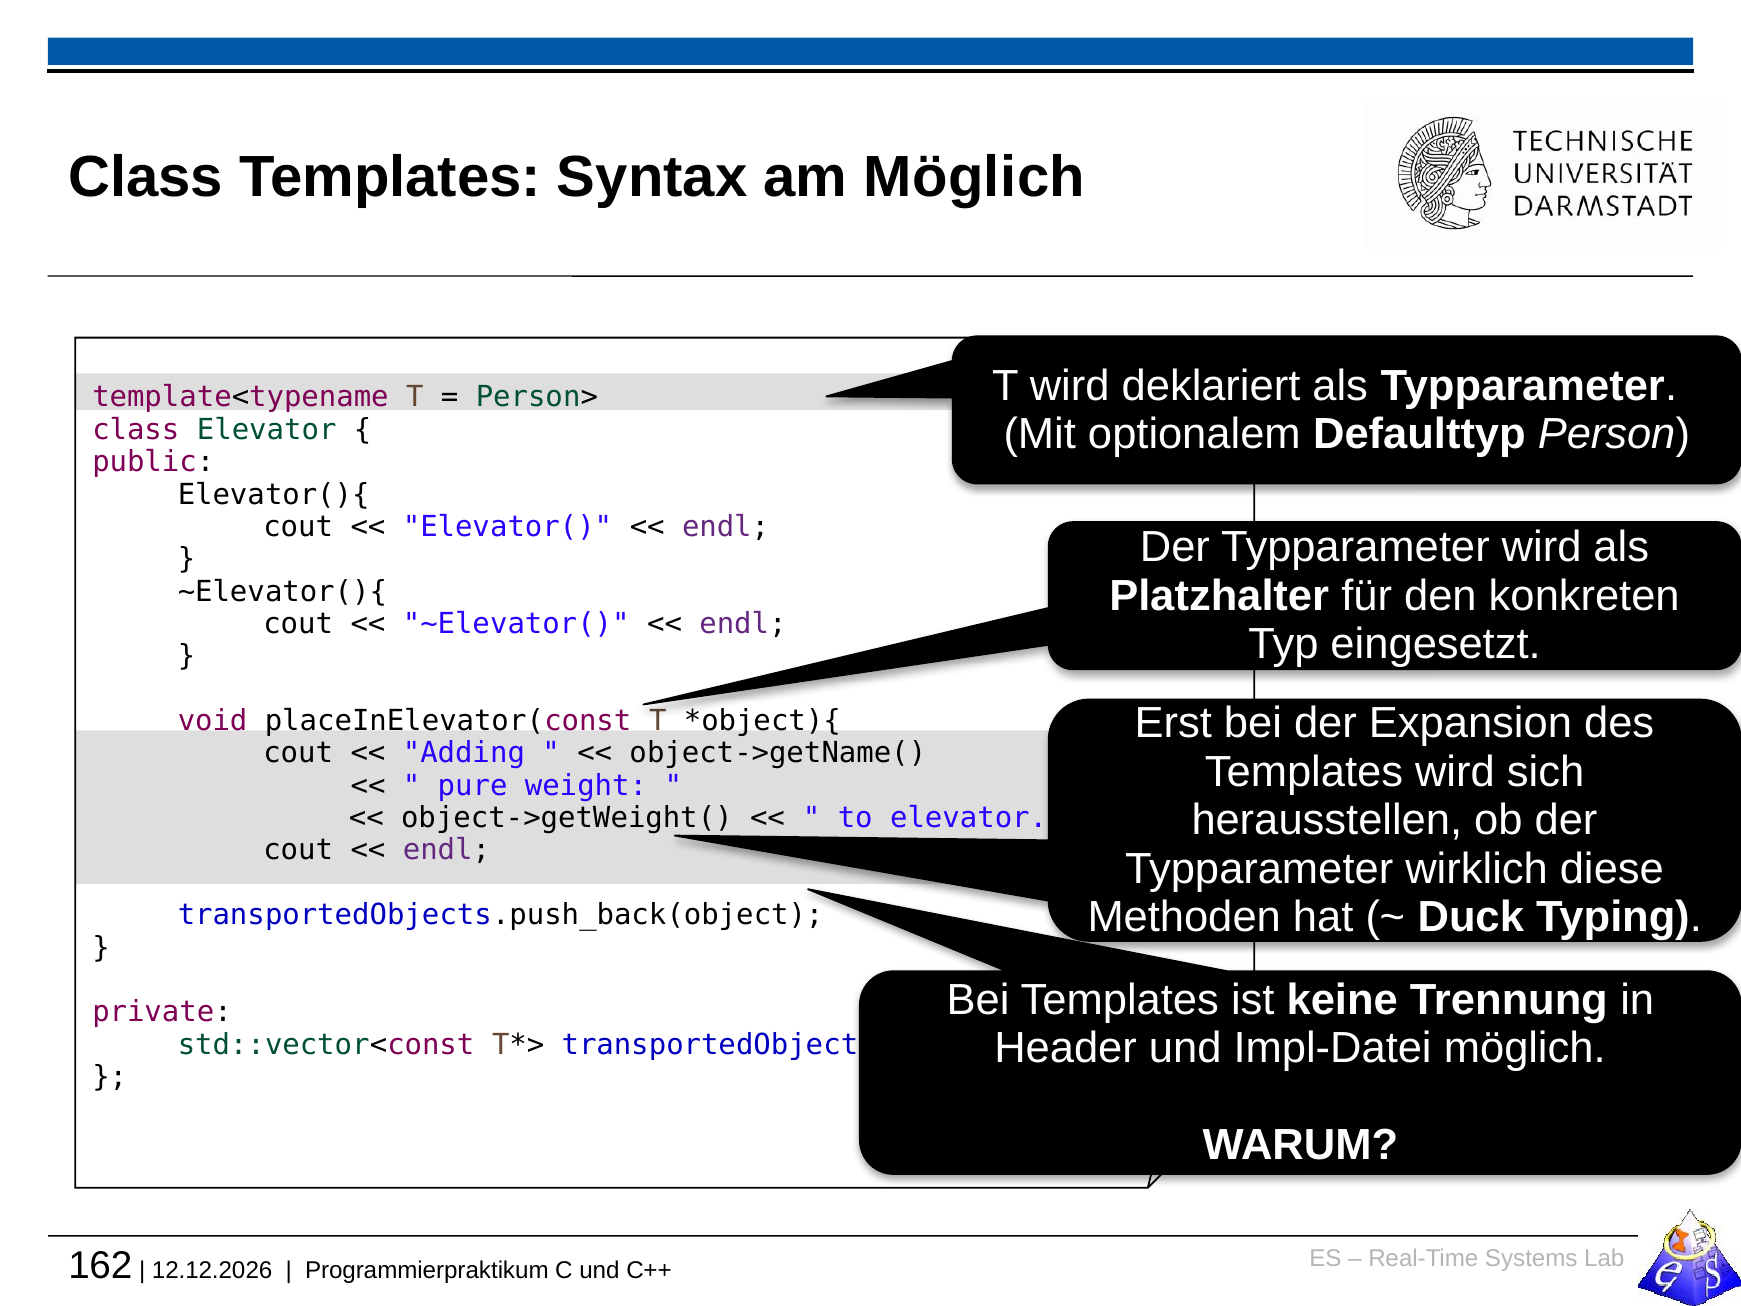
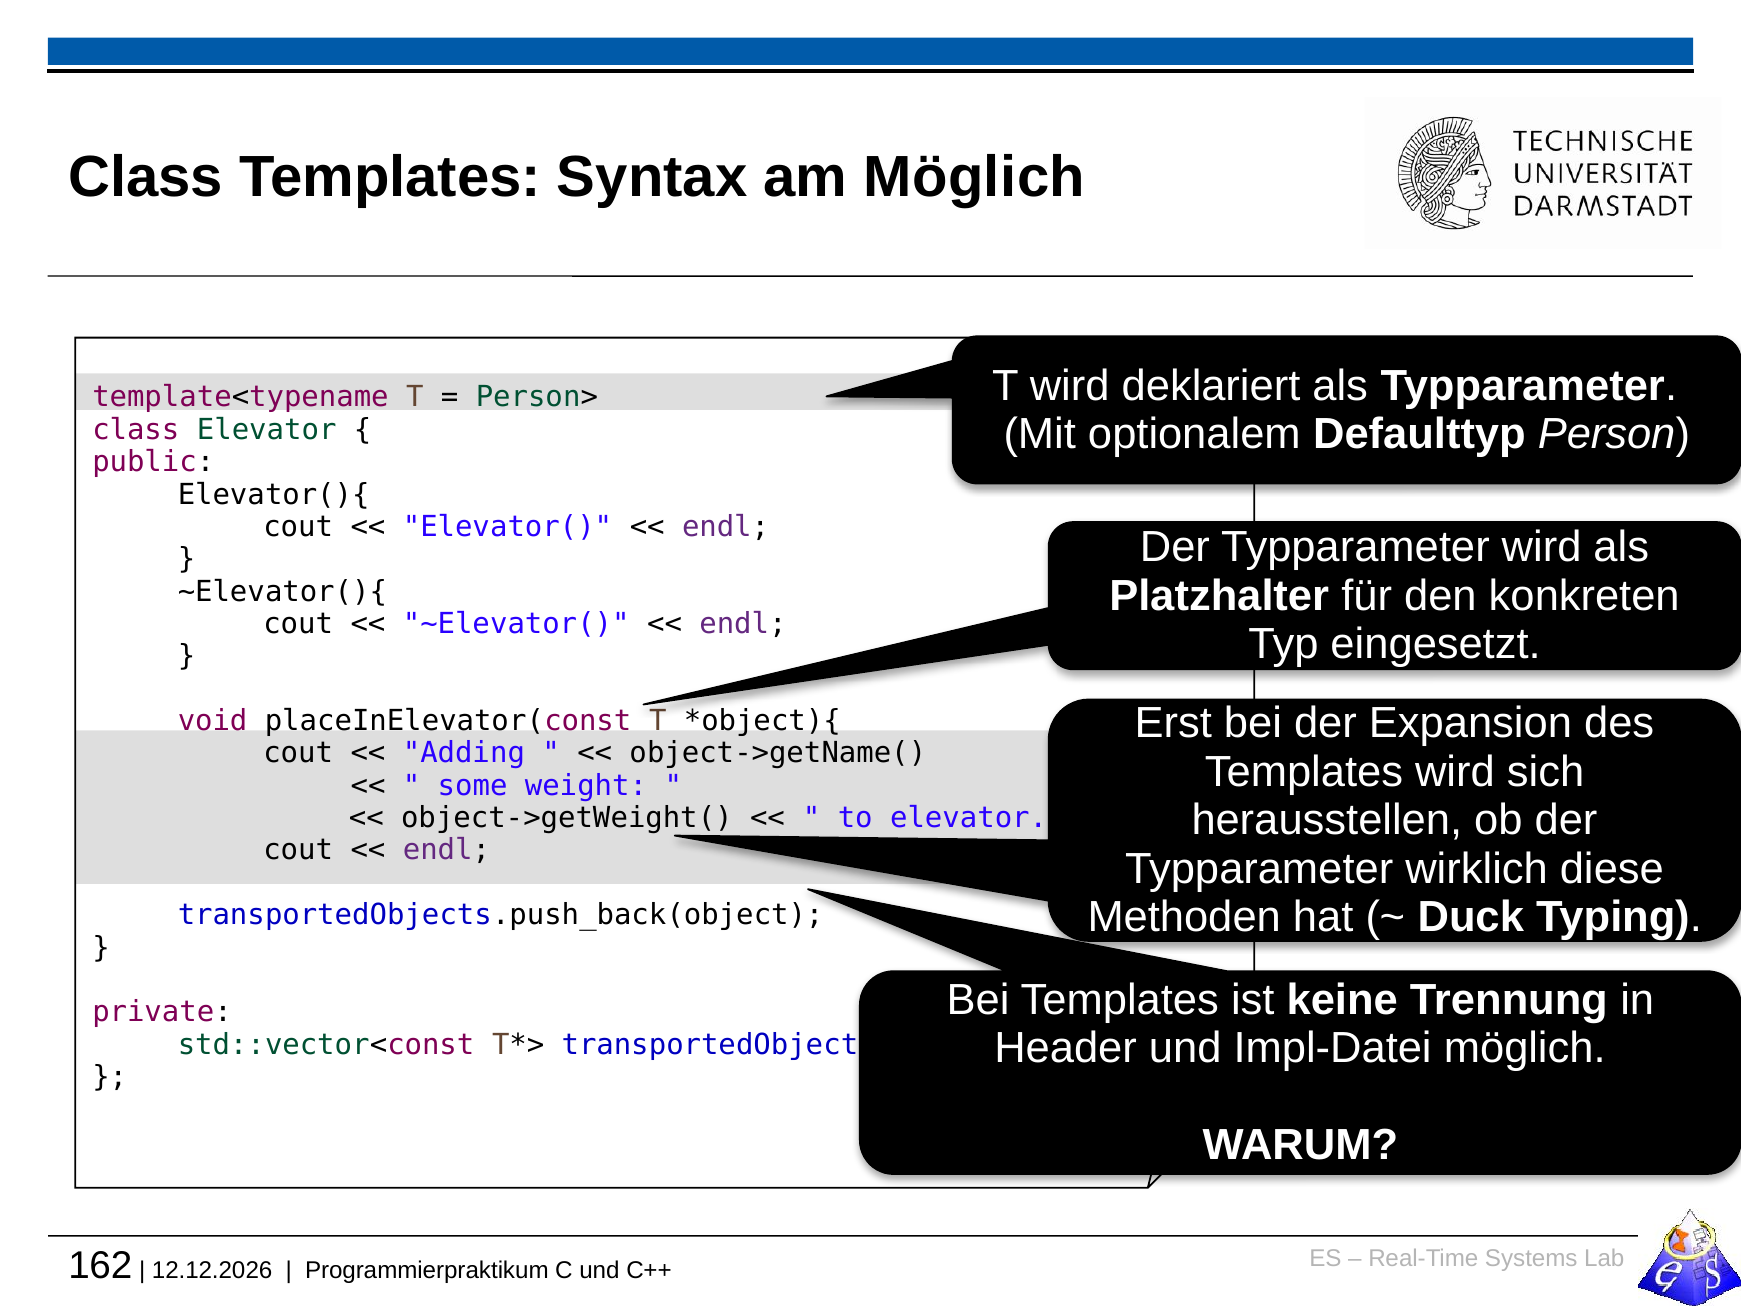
pure: pure -> some (473, 786)
